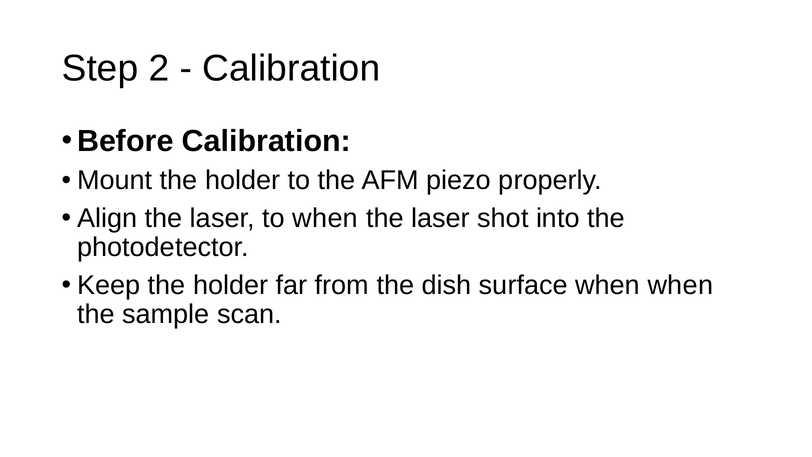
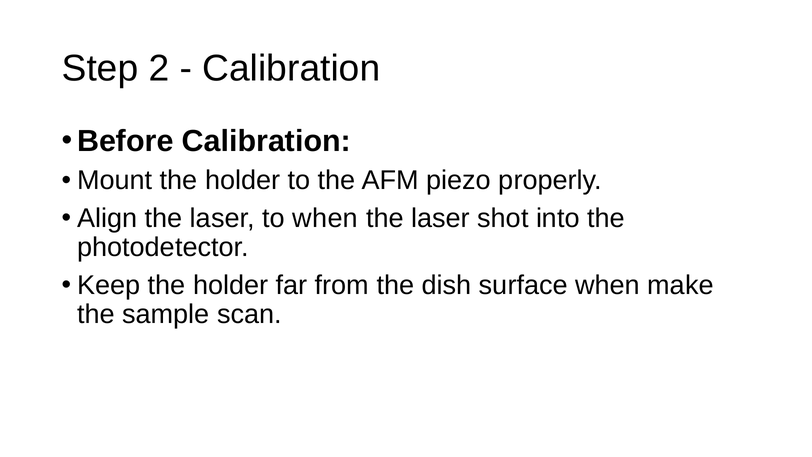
when when: when -> make (681, 285)
